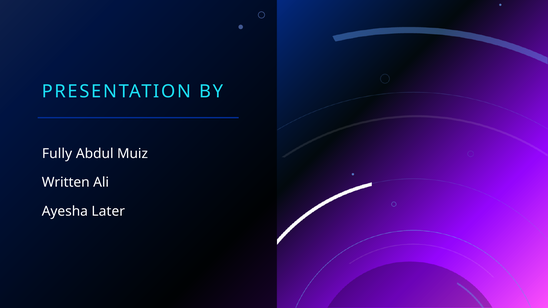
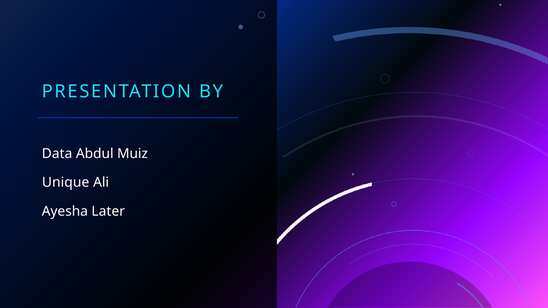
Fully: Fully -> Data (57, 154)
Written: Written -> Unique (66, 183)
